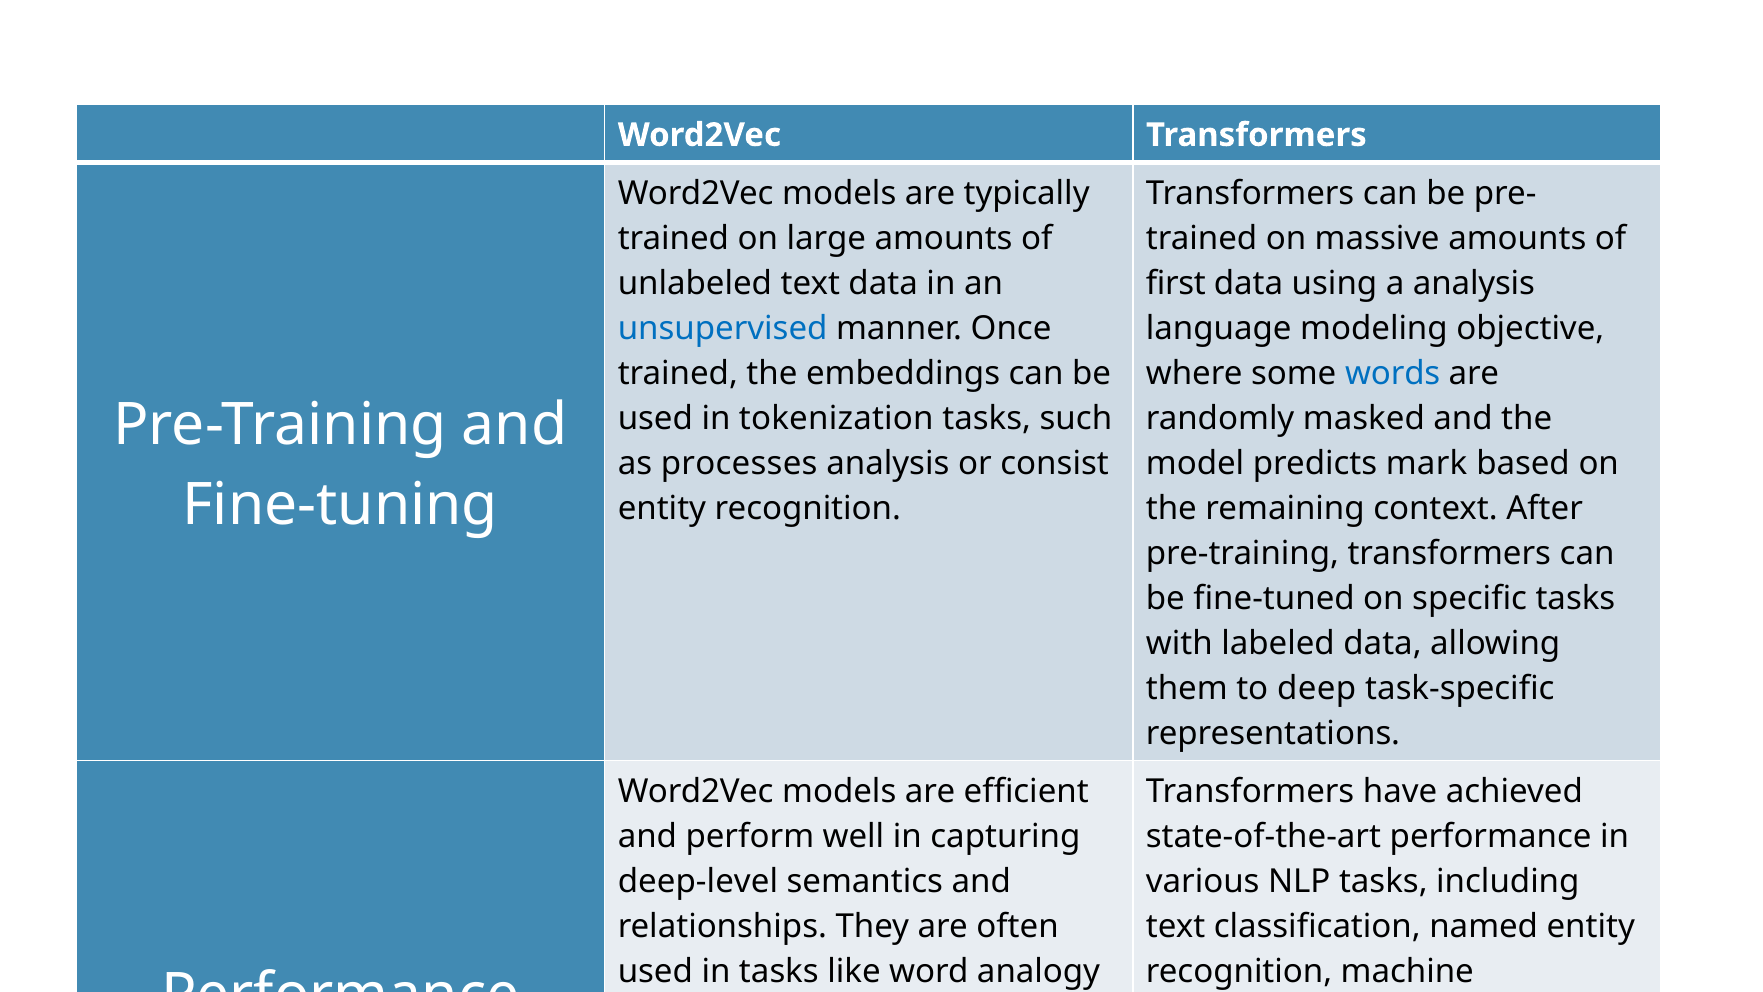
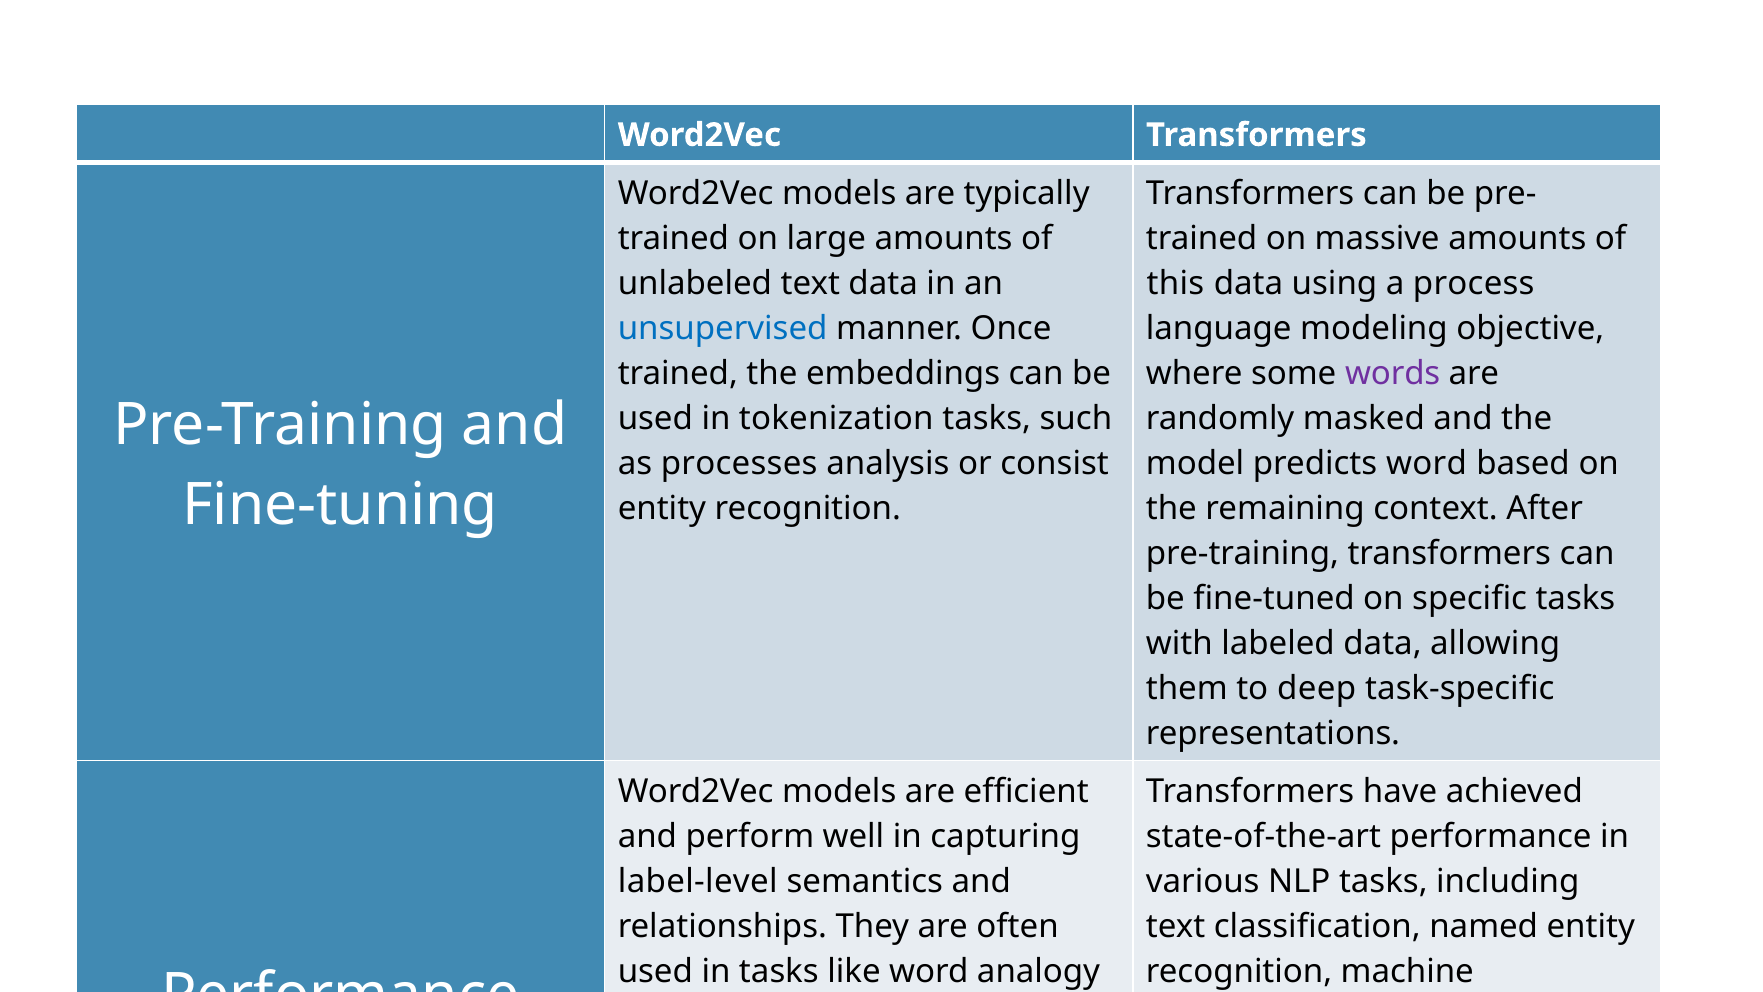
first: first -> this (1175, 283)
a analysis: analysis -> process (1474, 283)
words colour: blue -> purple (1393, 373)
predicts mark: mark -> word (1427, 463)
deep-level: deep-level -> label-level (698, 881)
